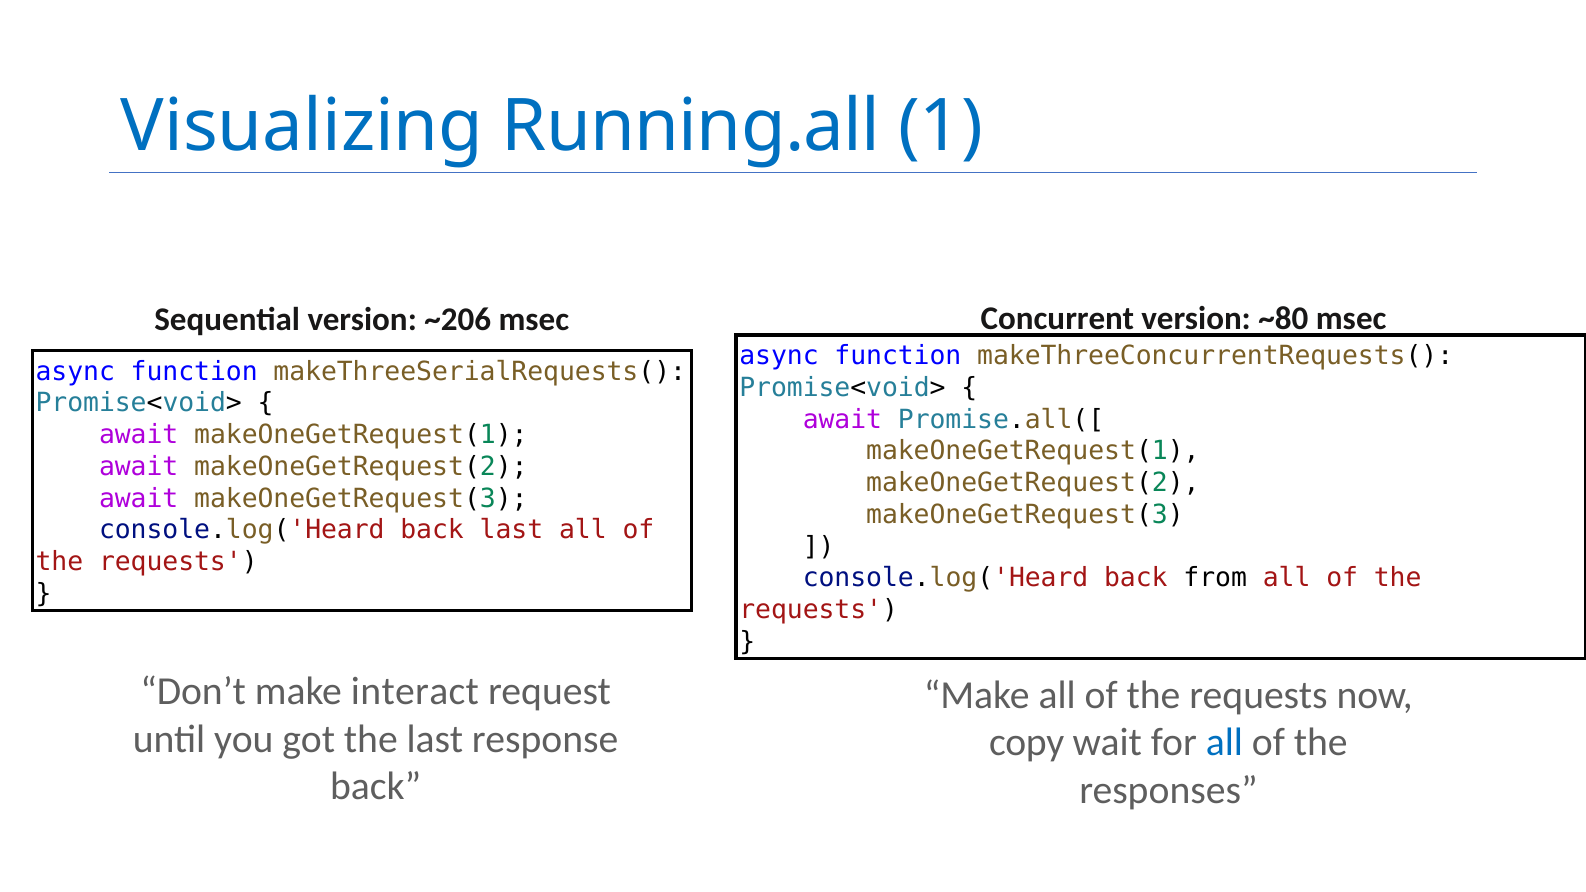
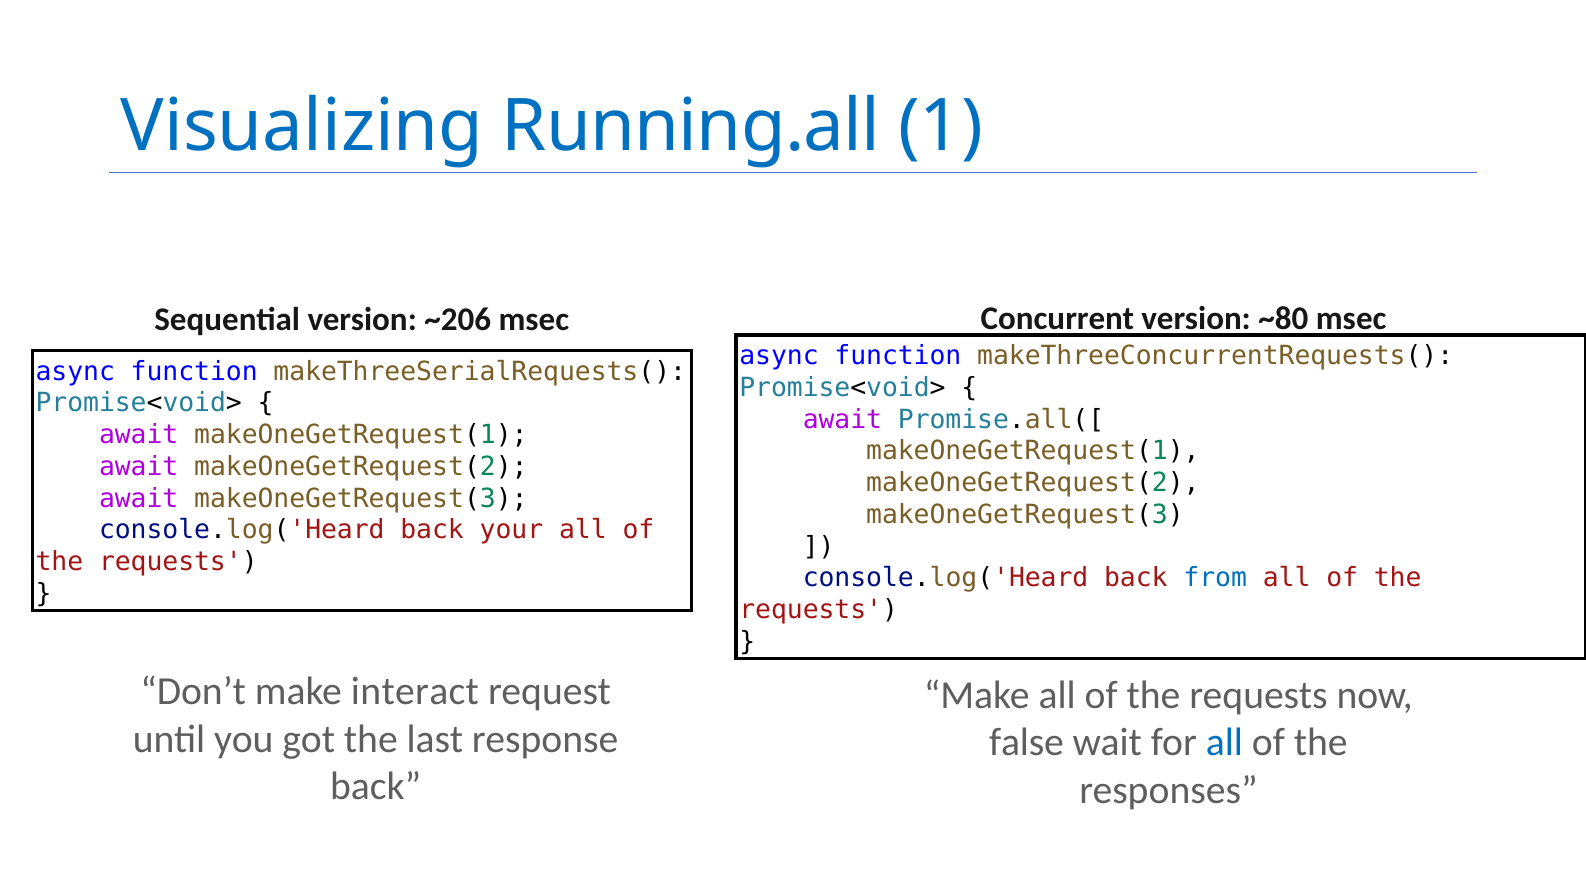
back last: last -> your (511, 530)
from colour: black -> blue (1215, 578)
copy: copy -> false (1027, 743)
